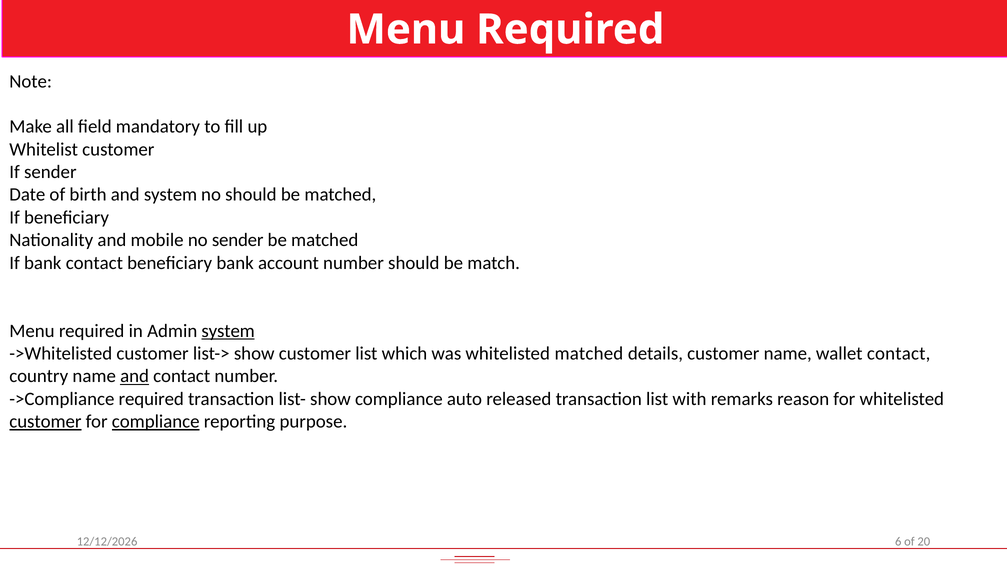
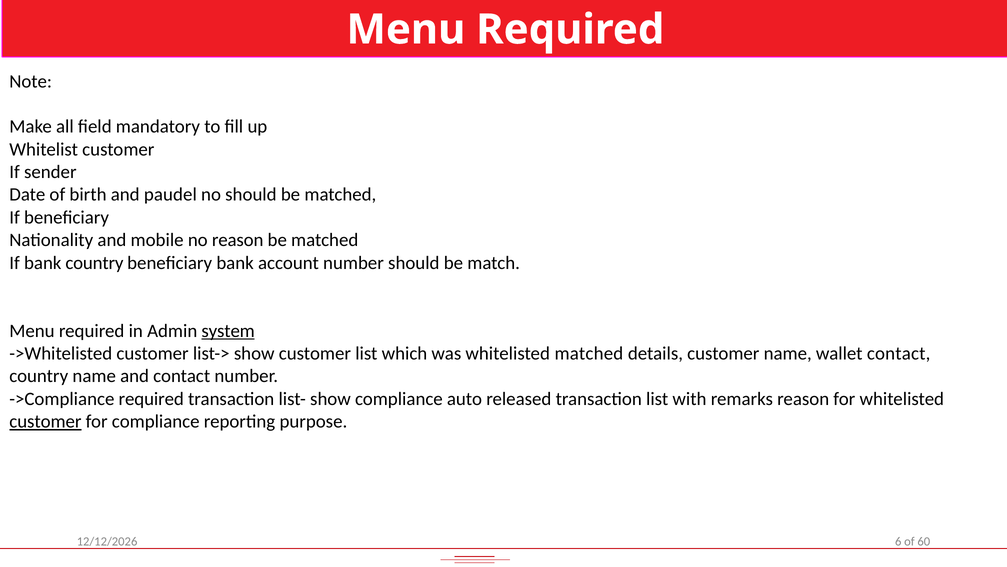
and system: system -> paudel (170, 195)
no sender: sender -> reason (238, 240)
bank contact: contact -> country (94, 263)
and underline: present -> none (135, 376)
compliance underline: present -> none (156, 421)
20: 20 -> 60 (924, 541)
